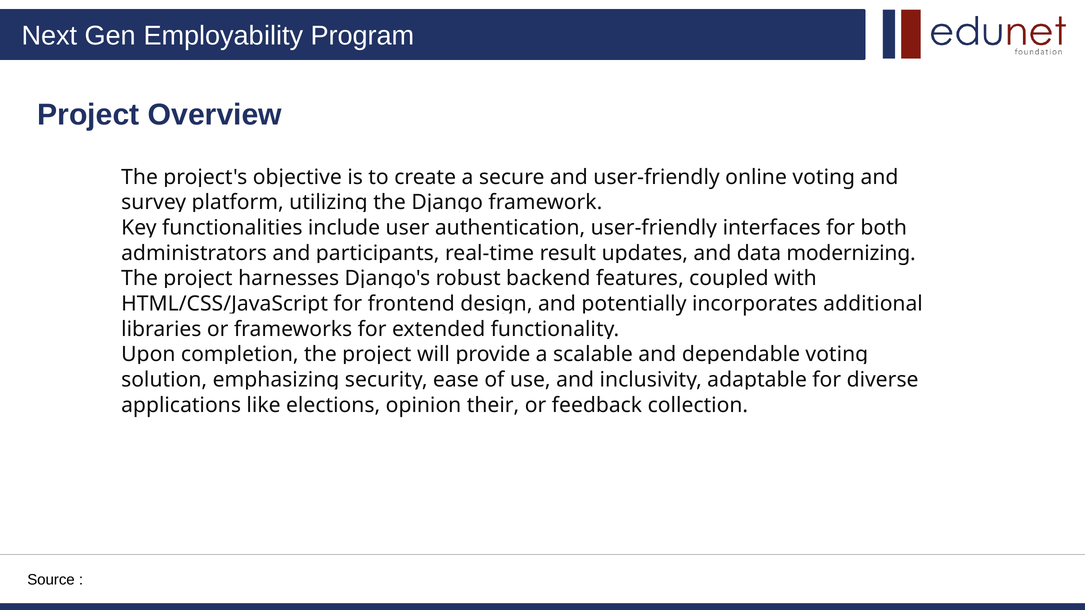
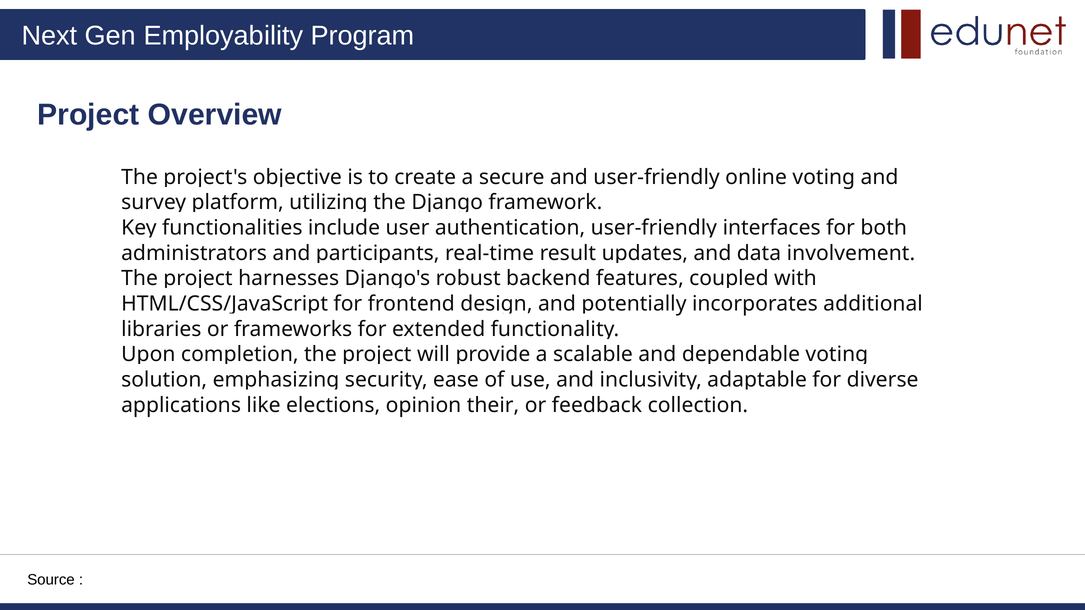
modernizing: modernizing -> involvement (851, 253)
